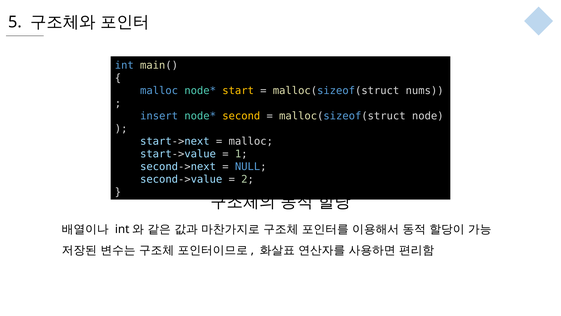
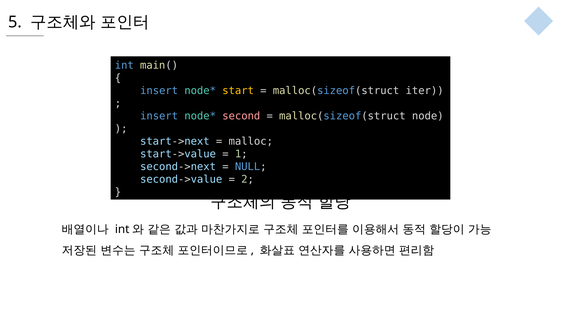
malloc: malloc -> insert (159, 91)
nums: nums -> iter (425, 91)
second colour: yellow -> pink (241, 116)
